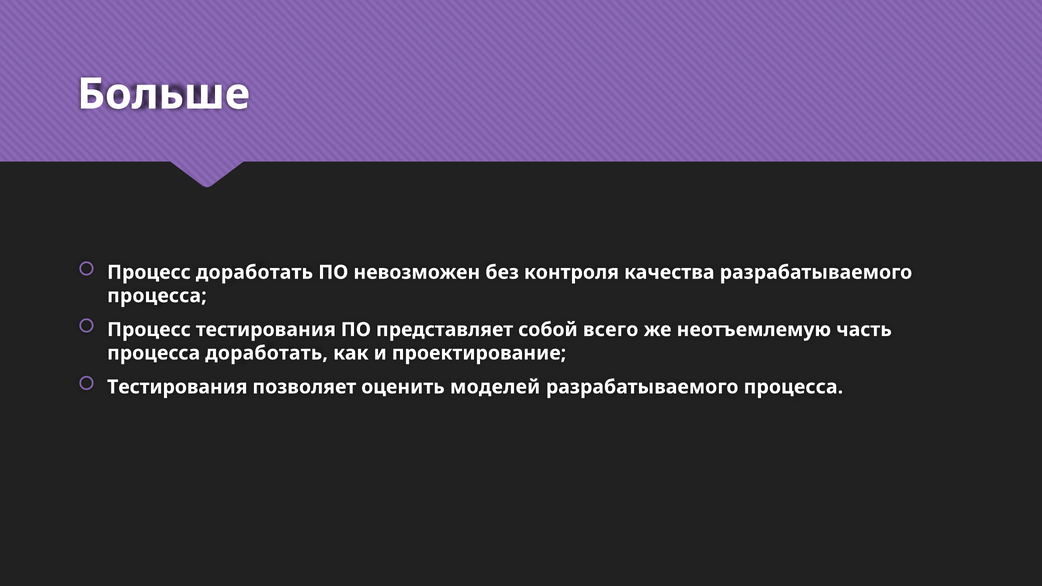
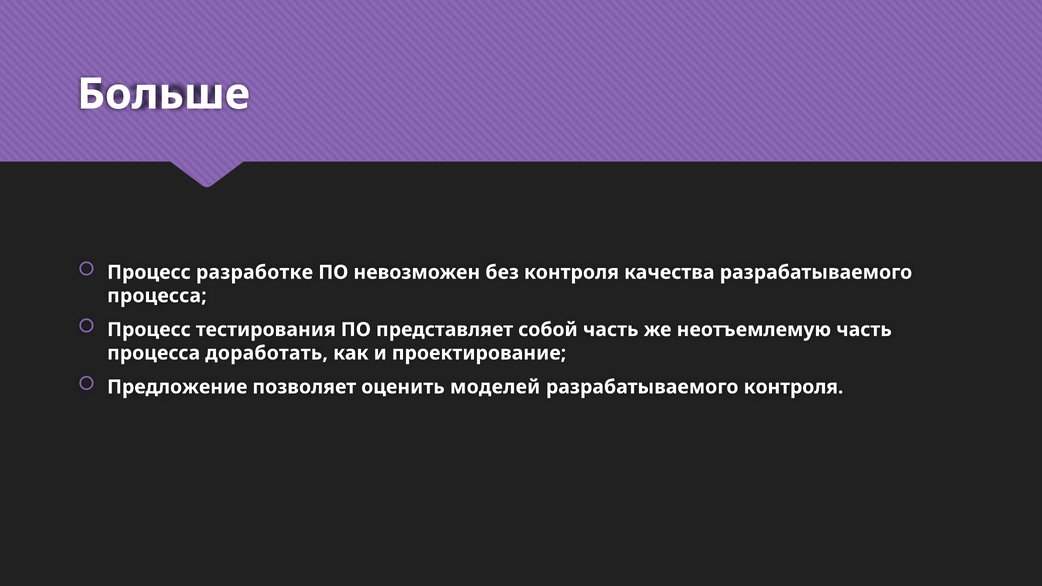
Процесс доработать: доработать -> разработке (254, 272)
собой всего: всего -> часть (611, 330)
Тестирования: Тестирования -> Предложение (177, 387)
процесса: процесса -> контроля (794, 387)
